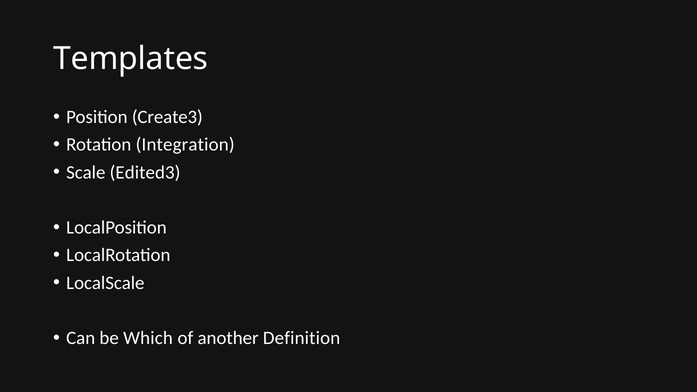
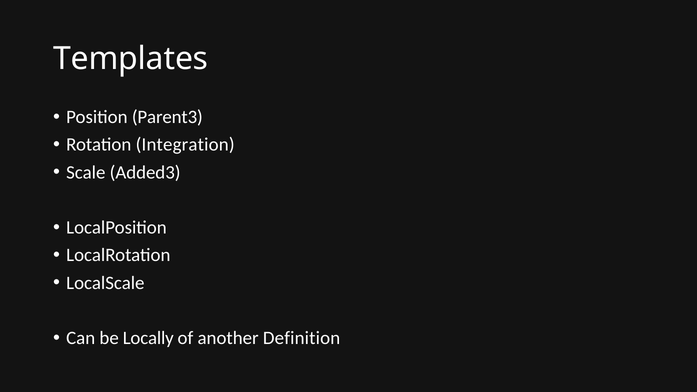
Create3: Create3 -> Parent3 (167, 117)
Edited3: Edited3 -> Added3 (145, 172)
Which: Which -> Locally (148, 338)
